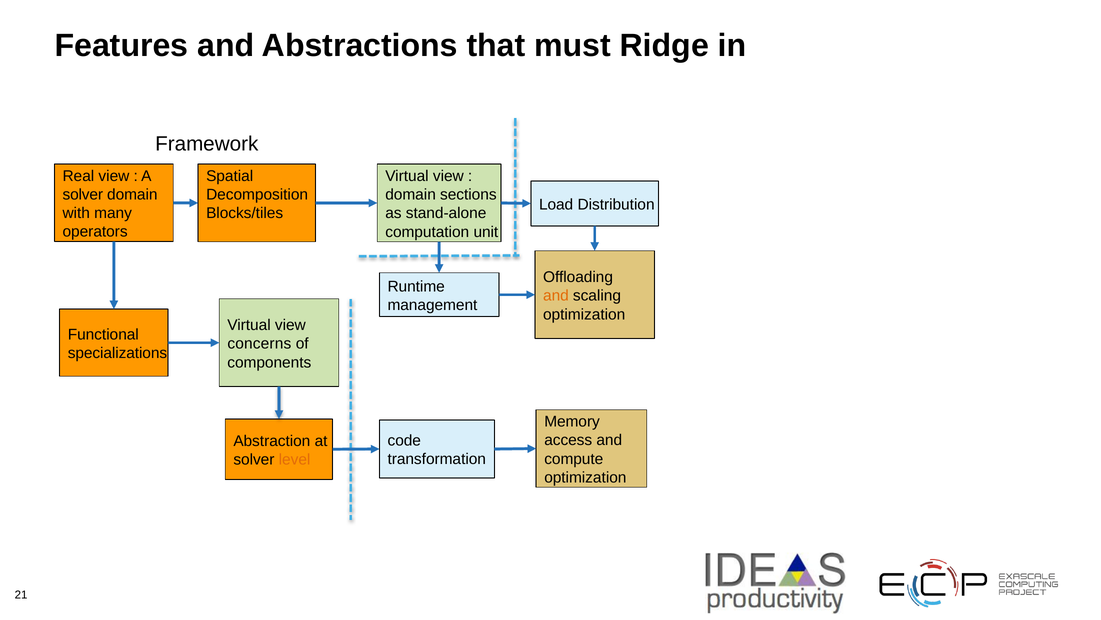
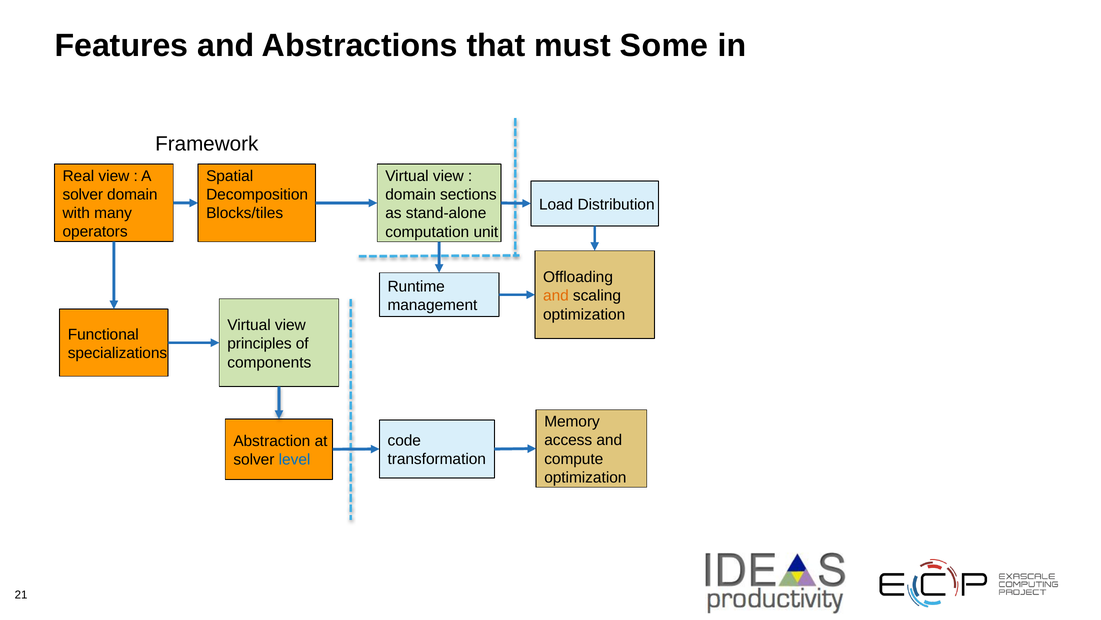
Ridge: Ridge -> Some (664, 46)
concerns: concerns -> principles (260, 344)
level colour: orange -> blue (295, 459)
